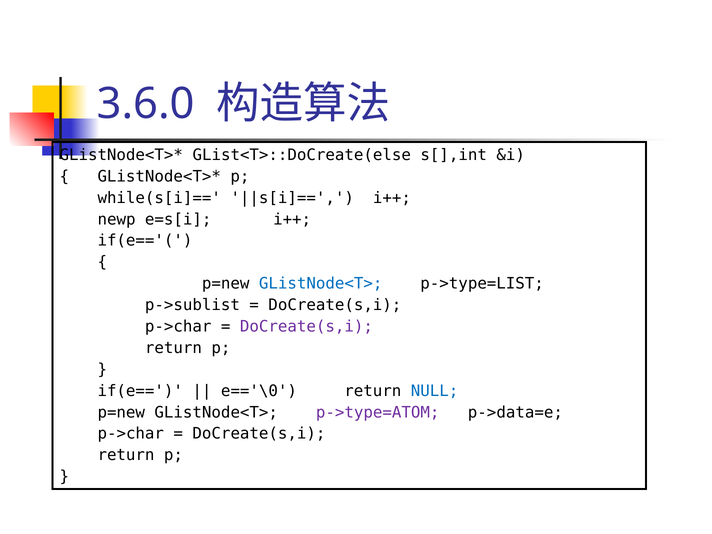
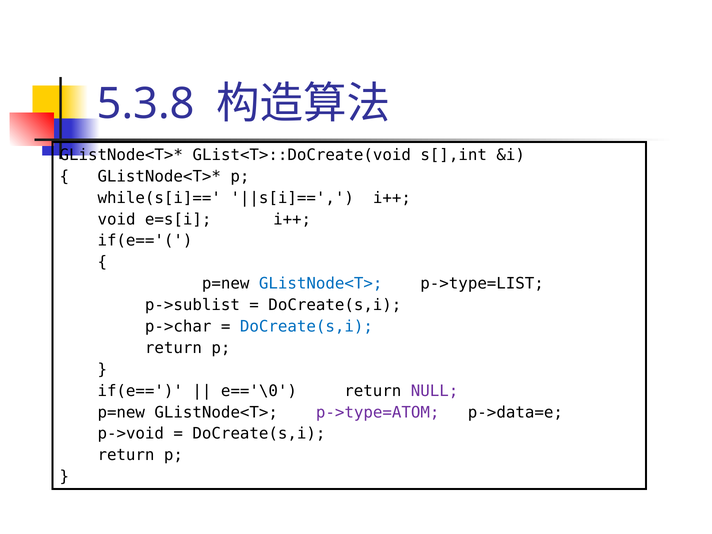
3.6.0: 3.6.0 -> 5.3.8 (146, 104)
GList<T>::DoCreate(else: GList<T>::DoCreate(else -> GList<T>::DoCreate(void (302, 155)
newp: newp -> void (117, 219)
DoCreate(s,i colour: purple -> blue (306, 327)
NULL colour: blue -> purple (435, 391)
p->char: p->char -> p->void (131, 434)
